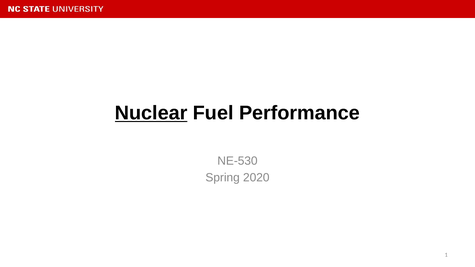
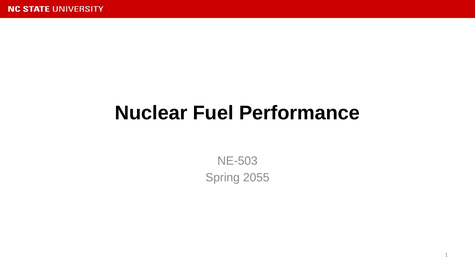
Nuclear underline: present -> none (151, 113)
NE-530: NE-530 -> NE-503 (237, 161)
2020: 2020 -> 2055 (256, 178)
